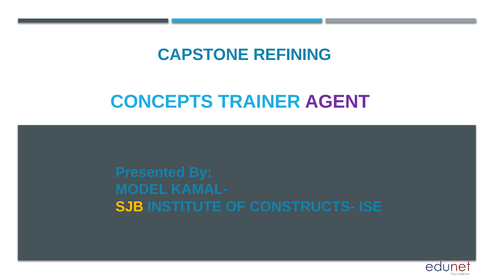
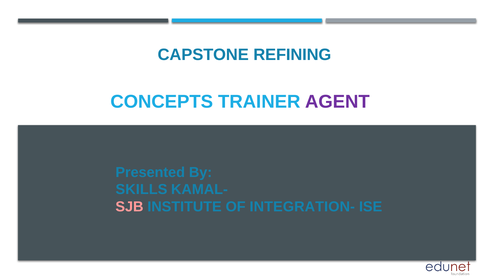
MODEL: MODEL -> SKILLS (141, 189)
SJB colour: yellow -> pink (129, 207)
CONSTRUCTS-: CONSTRUCTS- -> INTEGRATION- (302, 207)
